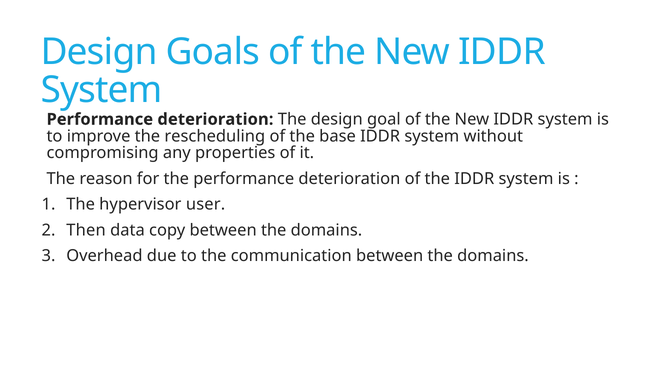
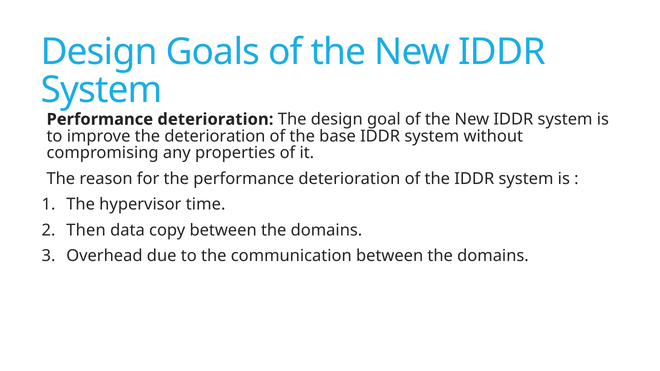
the rescheduling: rescheduling -> deterioration (215, 136)
user: user -> time (206, 205)
